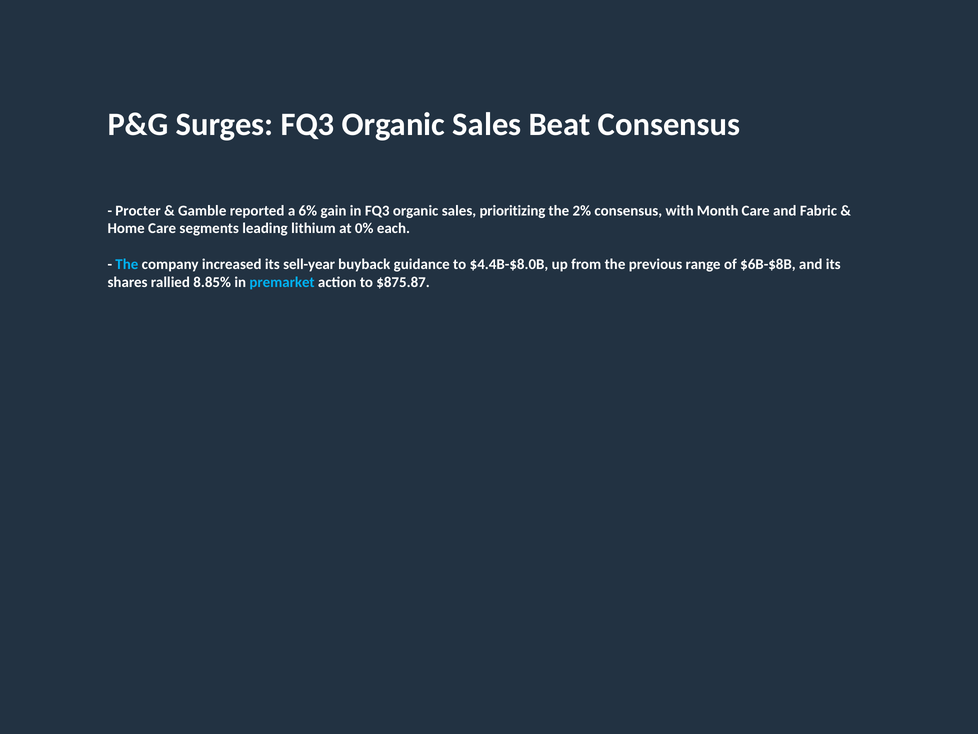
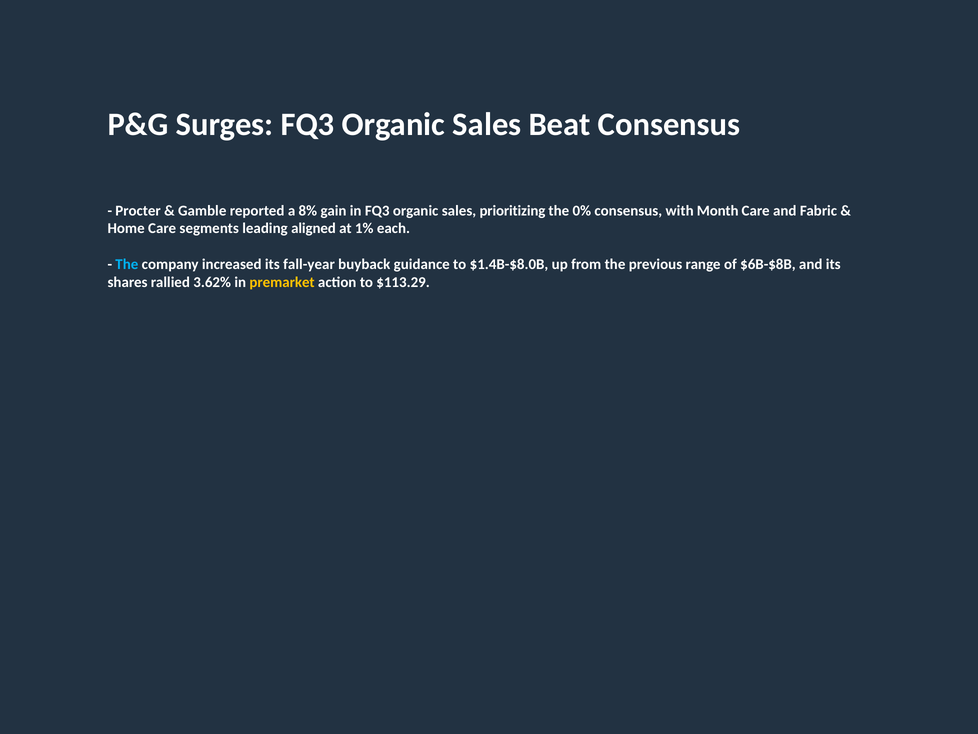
6%: 6% -> 8% (308, 210)
2%: 2% -> 0% (582, 210)
lithium: lithium -> aligned (314, 228)
0%: 0% -> 1% (364, 228)
sell-year: sell-year -> fall-year (309, 264)
$4.4B-$8.0B: $4.4B-$8.0B -> $1.4B-$8.0B (509, 264)
8.85%: 8.85% -> 3.62% (212, 282)
premarket colour: light blue -> yellow (282, 282)
$875.87: $875.87 -> $113.29 (403, 282)
